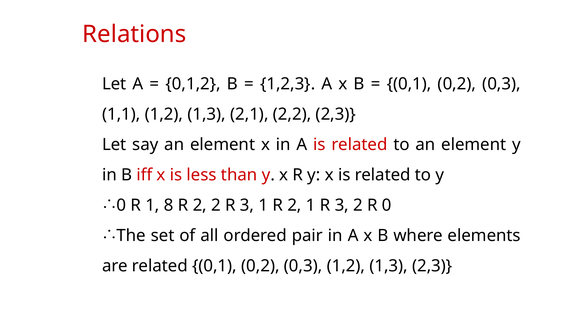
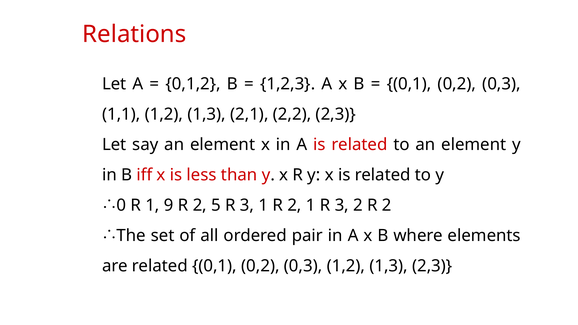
8: 8 -> 9 (169, 205)
2 2: 2 -> 5 (216, 205)
2 R 0: 0 -> 2 (387, 205)
